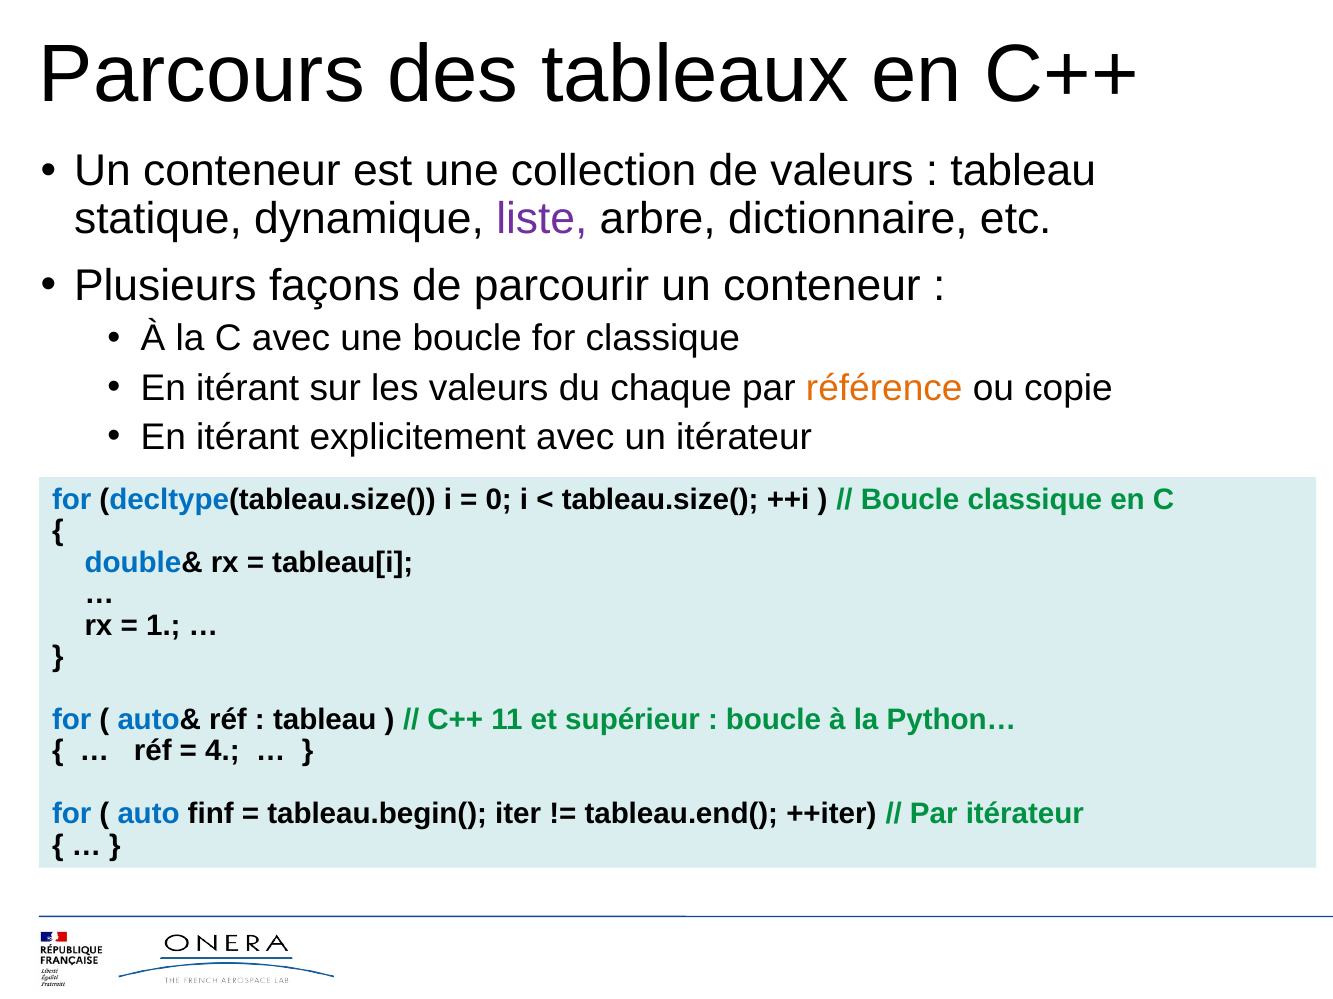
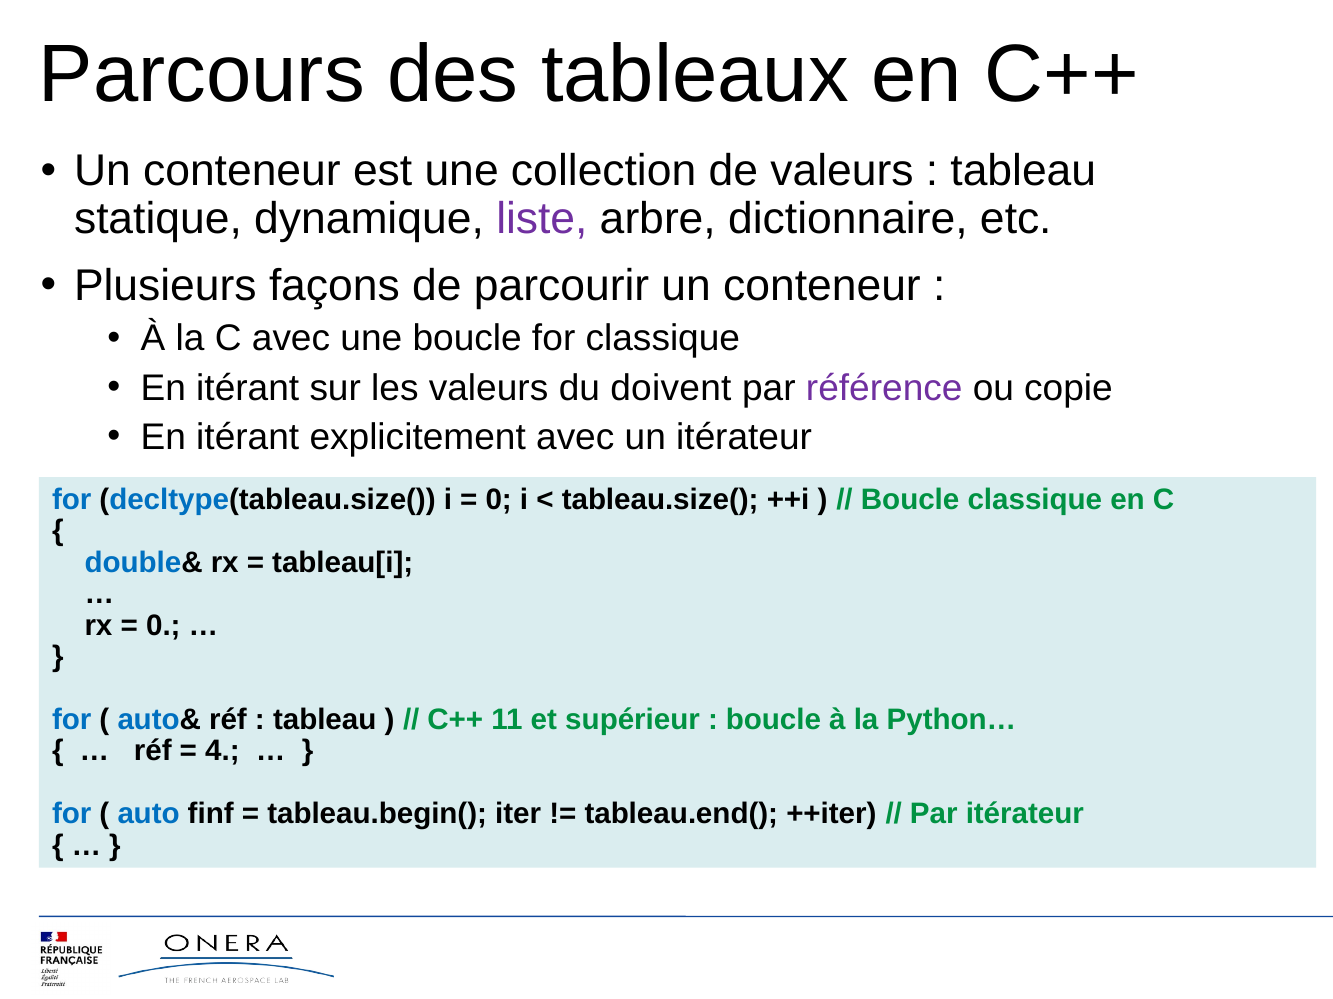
chaque: chaque -> doivent (671, 388)
référence colour: orange -> purple (884, 388)
1: 1 -> 0 (163, 626)
